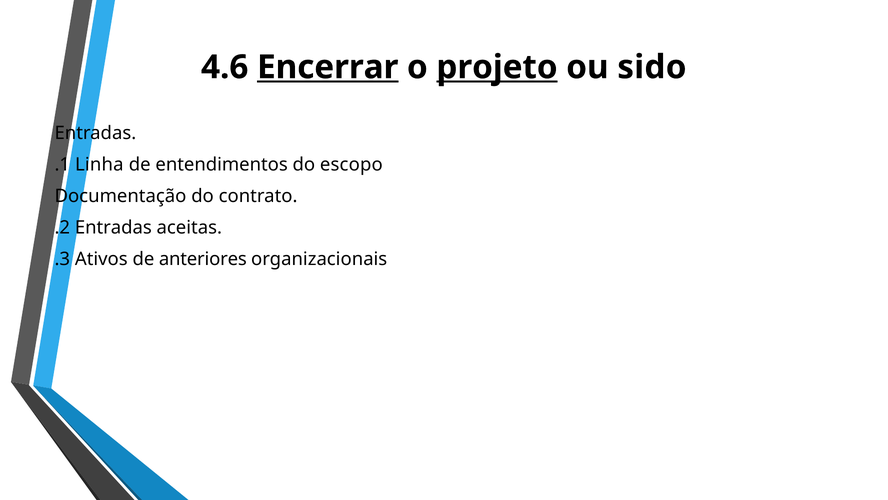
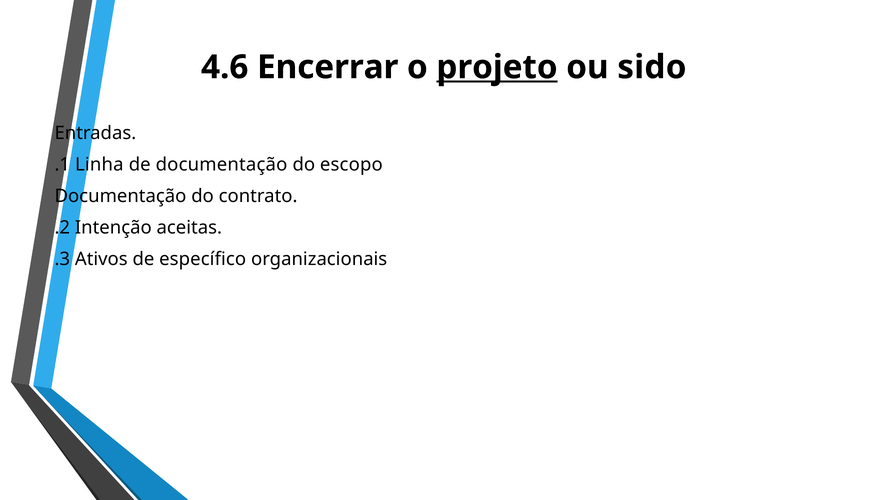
Encerrar underline: present -> none (328, 67)
de entendimentos: entendimentos -> documentação (222, 165)
.2 Entradas: Entradas -> Intenção (113, 228)
anteriores: anteriores -> específico (203, 259)
